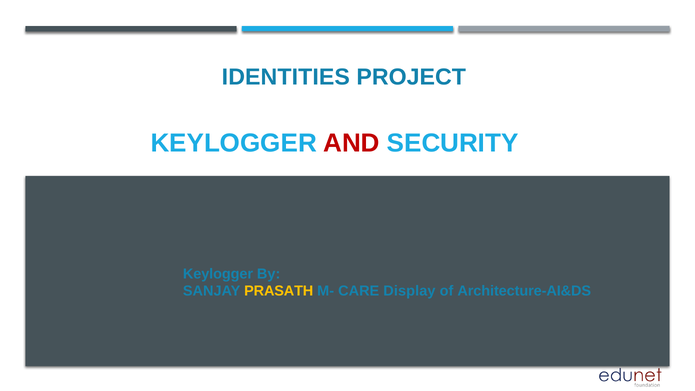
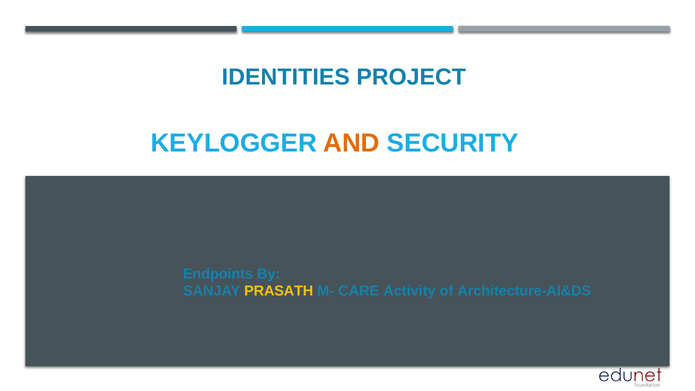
AND colour: red -> orange (351, 143)
Keylogger: Keylogger -> Endpoints (218, 274)
Display: Display -> Activity (409, 291)
